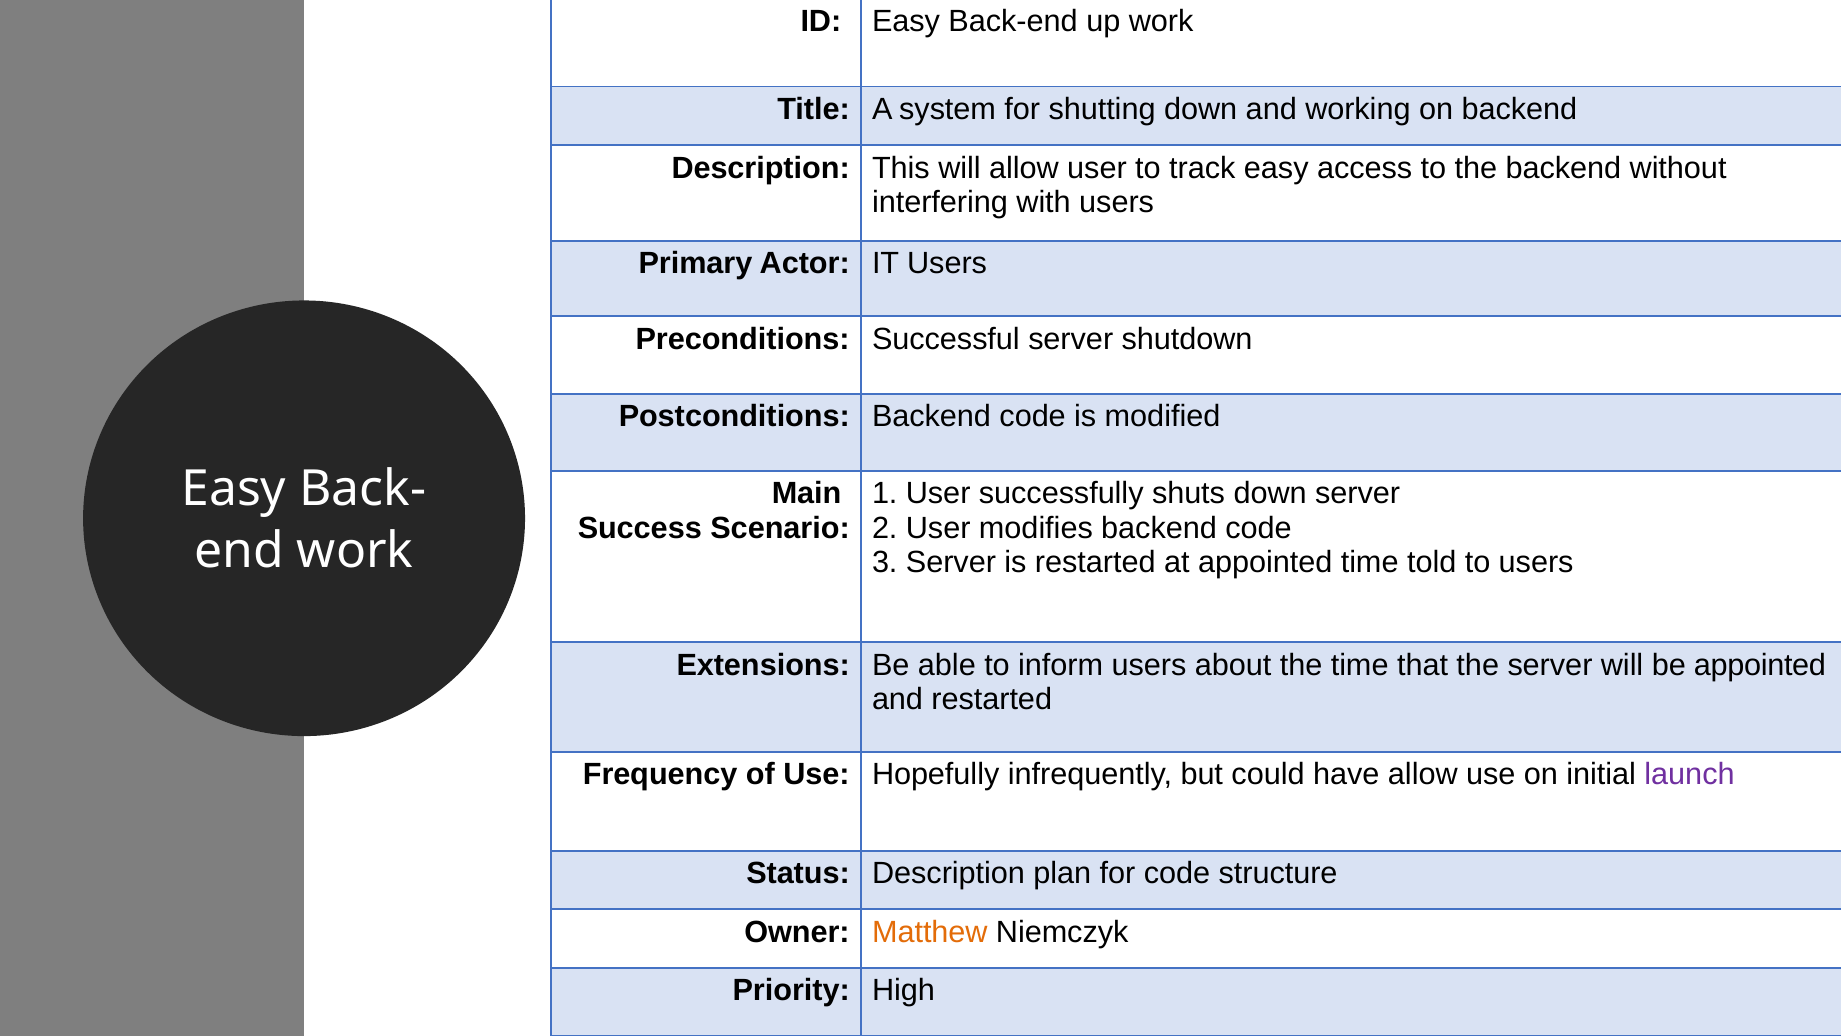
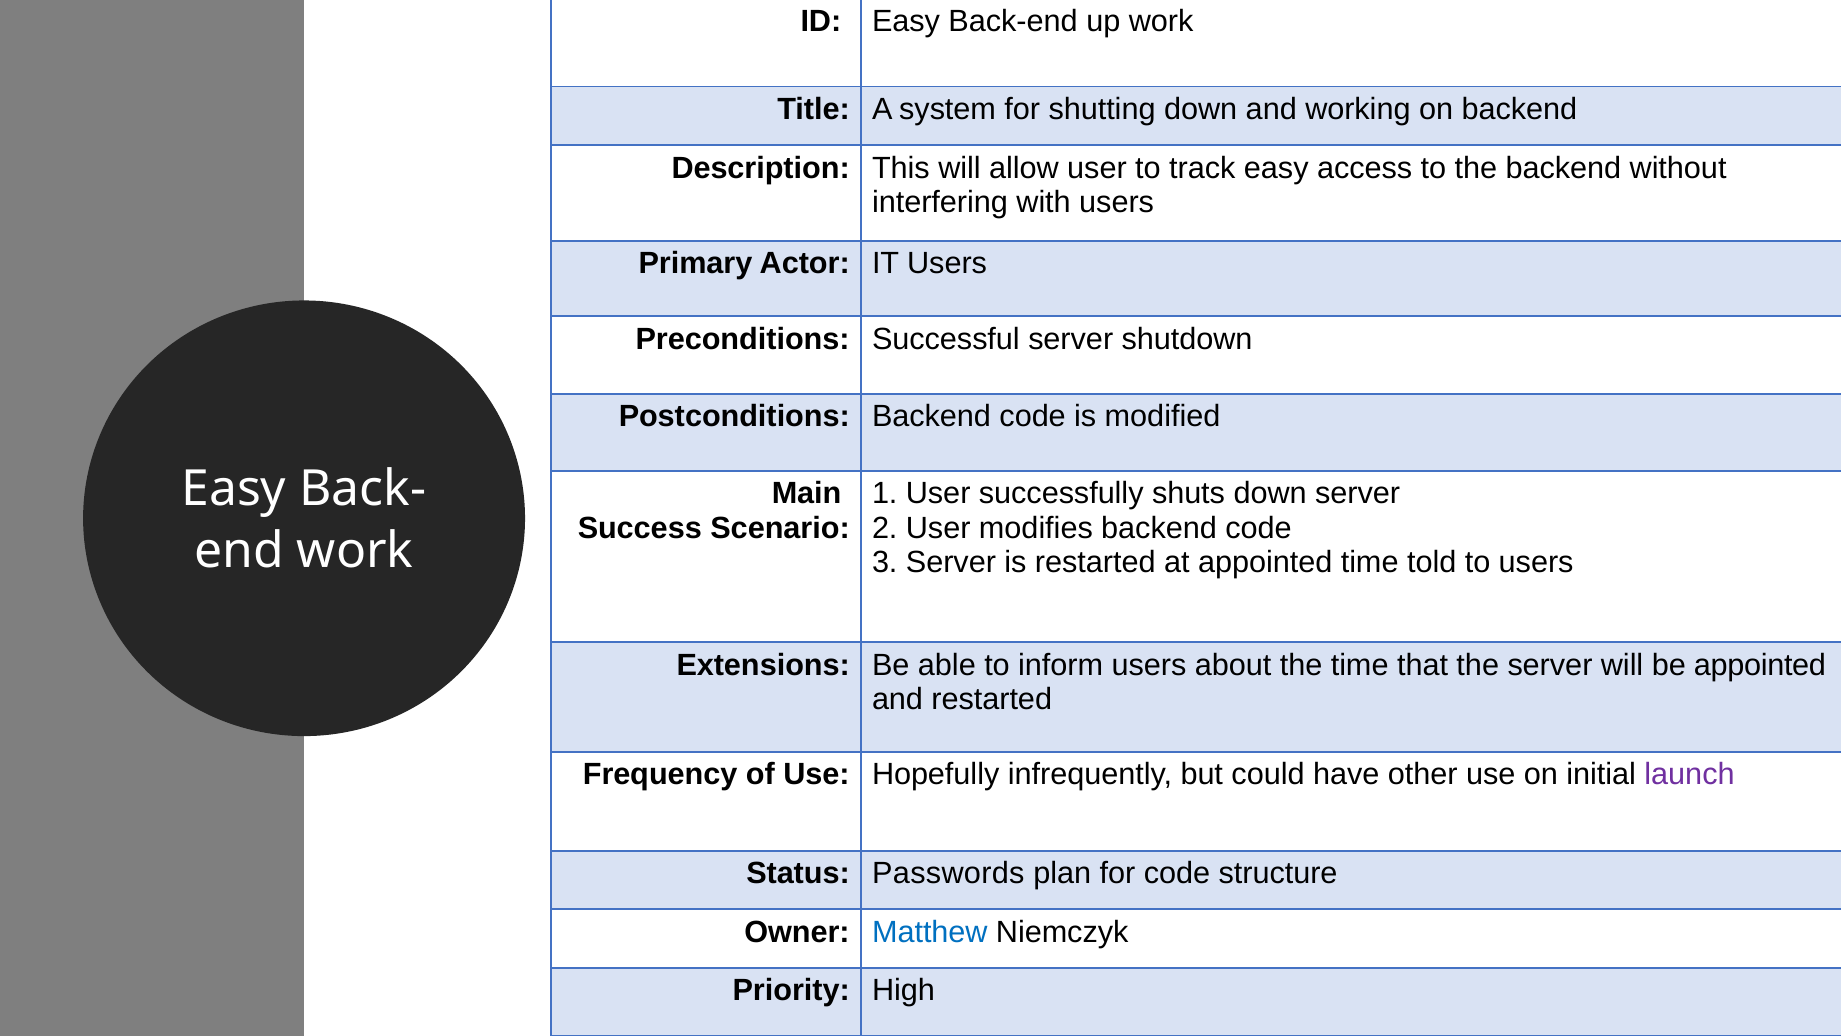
have allow: allow -> other (1423, 774)
Description: Description -> Passwords (948, 873)
Matthew colour: orange -> blue (930, 932)
